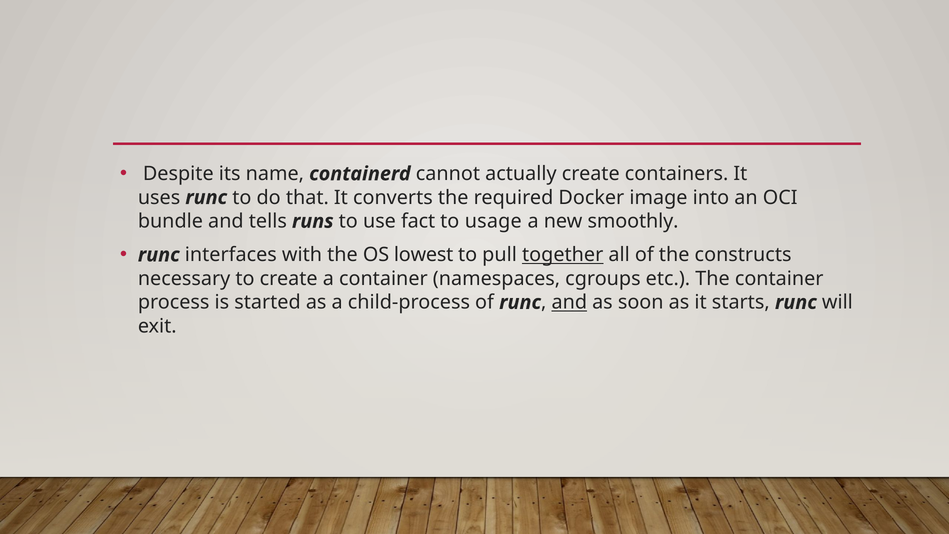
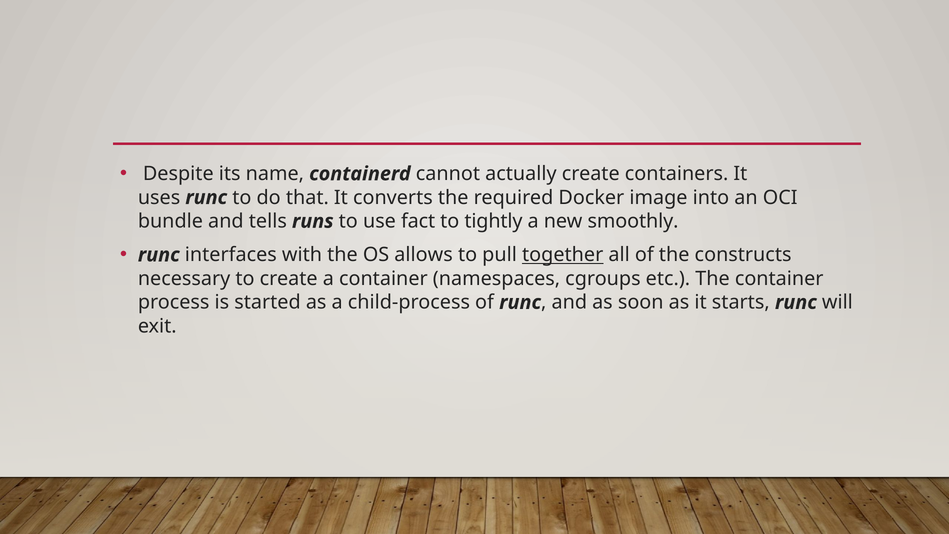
usage: usage -> tightly (493, 221)
lowest: lowest -> allows (424, 255)
and underline: present -> none (569, 302)
